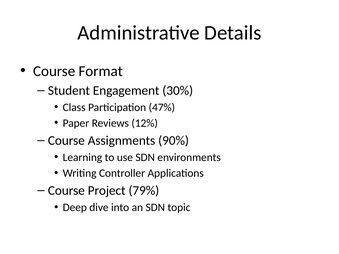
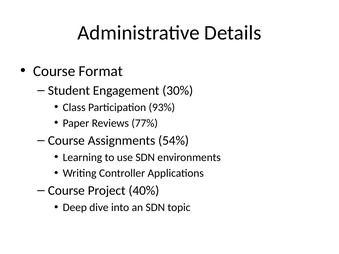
47%: 47% -> 93% (162, 107)
12%: 12% -> 77% (145, 123)
90%: 90% -> 54% (174, 141)
79%: 79% -> 40% (144, 191)
